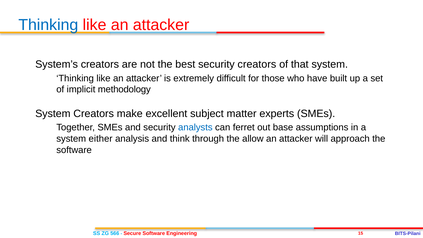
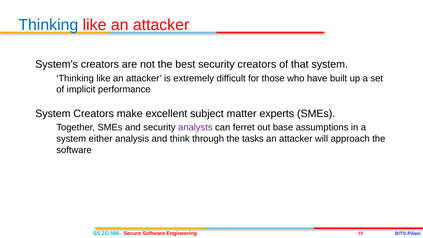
methodology: methodology -> performance (124, 90)
analysts colour: blue -> purple (195, 127)
allow: allow -> tasks (253, 139)
